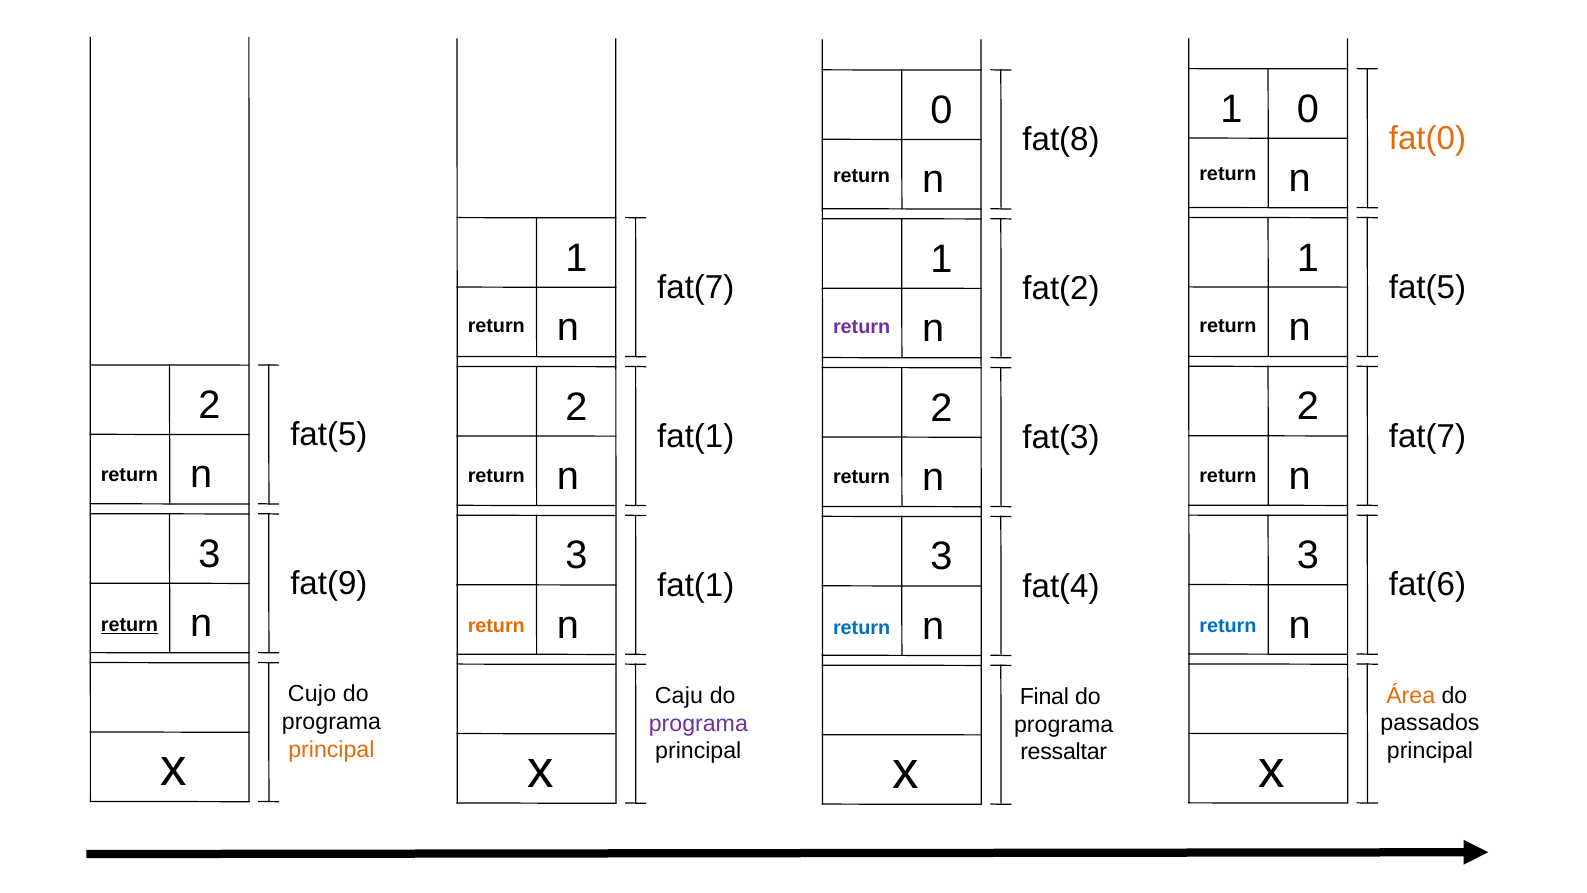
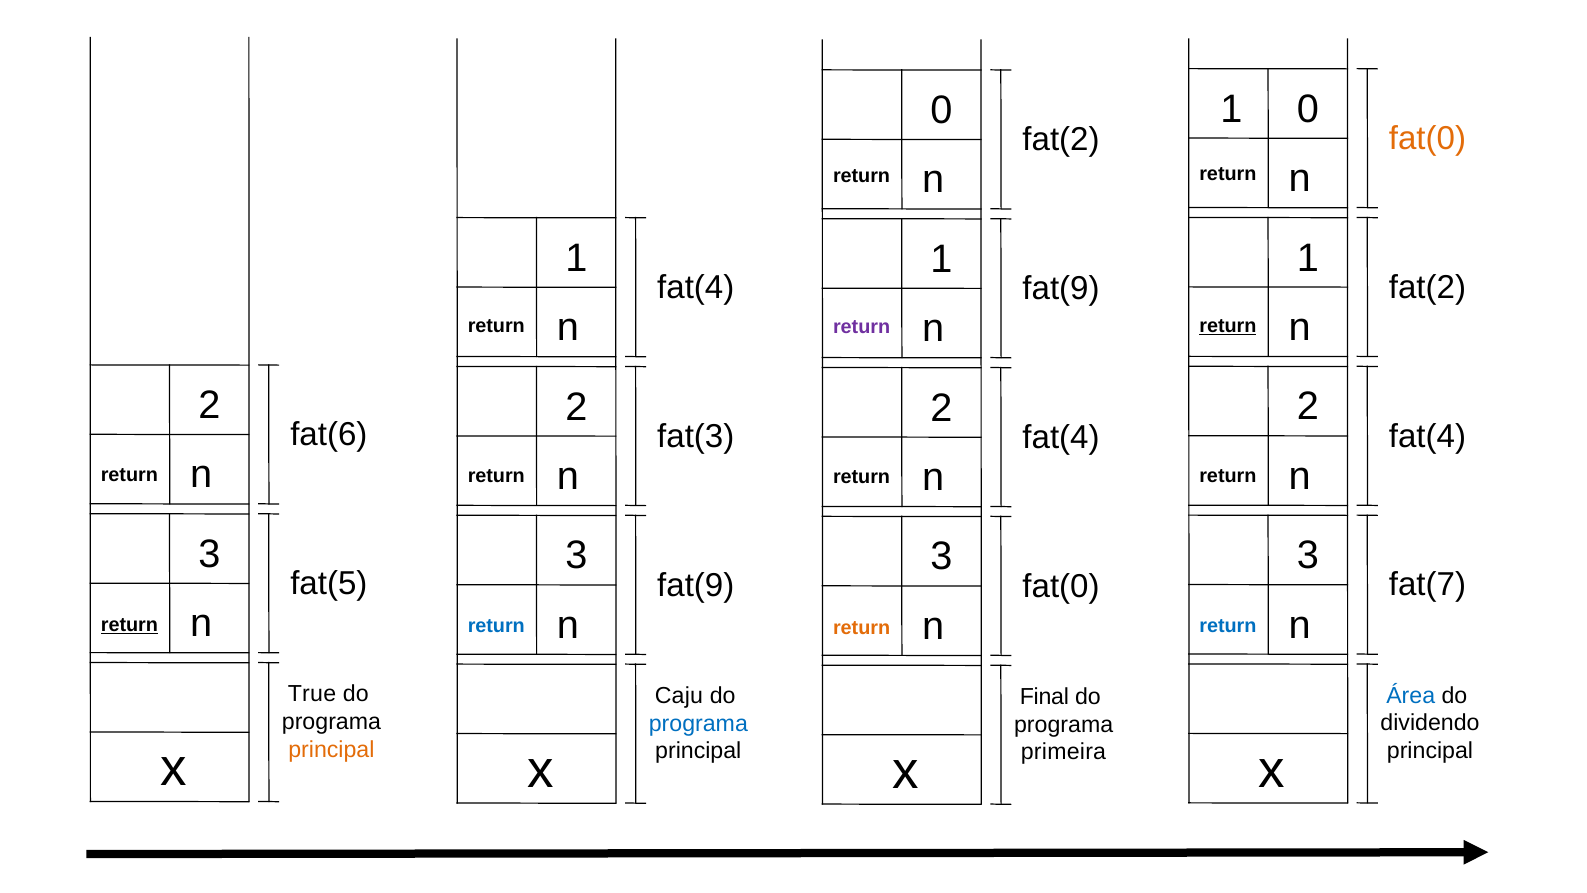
fat(8: fat(8 -> fat(2 (1061, 140)
fat(5: fat(5 -> fat(2 (1427, 287)
fat(7: fat(7 -> fat(4 (696, 287)
fat(2: fat(2 -> fat(9 (1061, 288)
return underline: none -> present (1228, 326)
fat(5: fat(5 -> fat(6 (329, 435)
fat(7: fat(7 -> fat(4 (1427, 436)
fat(1: fat(1 -> fat(3 (696, 436)
fat(3: fat(3 -> fat(4 (1061, 437)
fat(9: fat(9 -> fat(5 (329, 583)
fat(6: fat(6 -> fat(7 (1427, 585)
fat(1: fat(1 -> fat(9 (696, 585)
fat(4: fat(4 -> fat(0 (1061, 586)
return colour: orange -> blue (496, 626)
return colour: blue -> orange (862, 627)
Cujo: Cujo -> True (312, 694)
Área colour: orange -> blue (1411, 695)
programa colour: purple -> blue (698, 723)
passados: passados -> dividendo (1430, 723)
ressaltar: ressaltar -> primeira (1063, 752)
